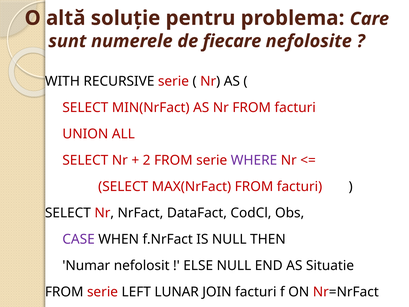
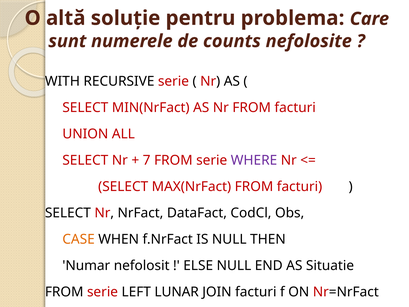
fiecare: fiecare -> counts (232, 41)
2: 2 -> 7 (147, 160)
CASE colour: purple -> orange (79, 239)
